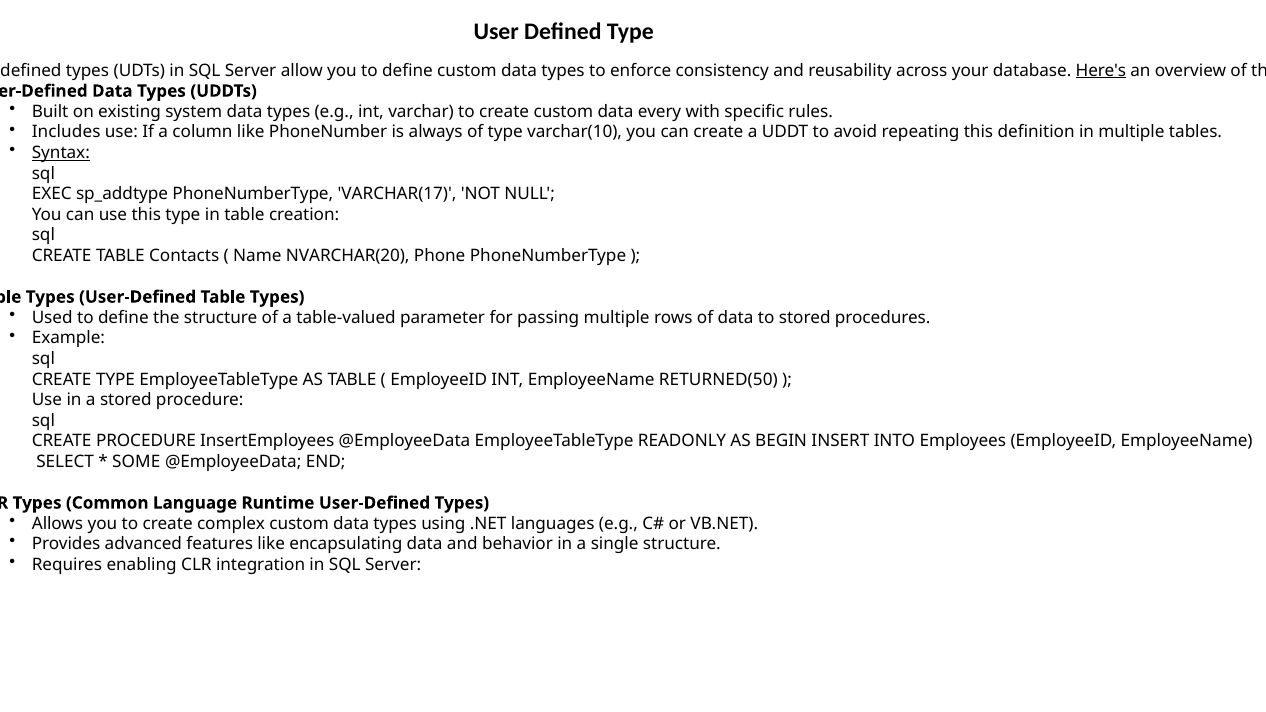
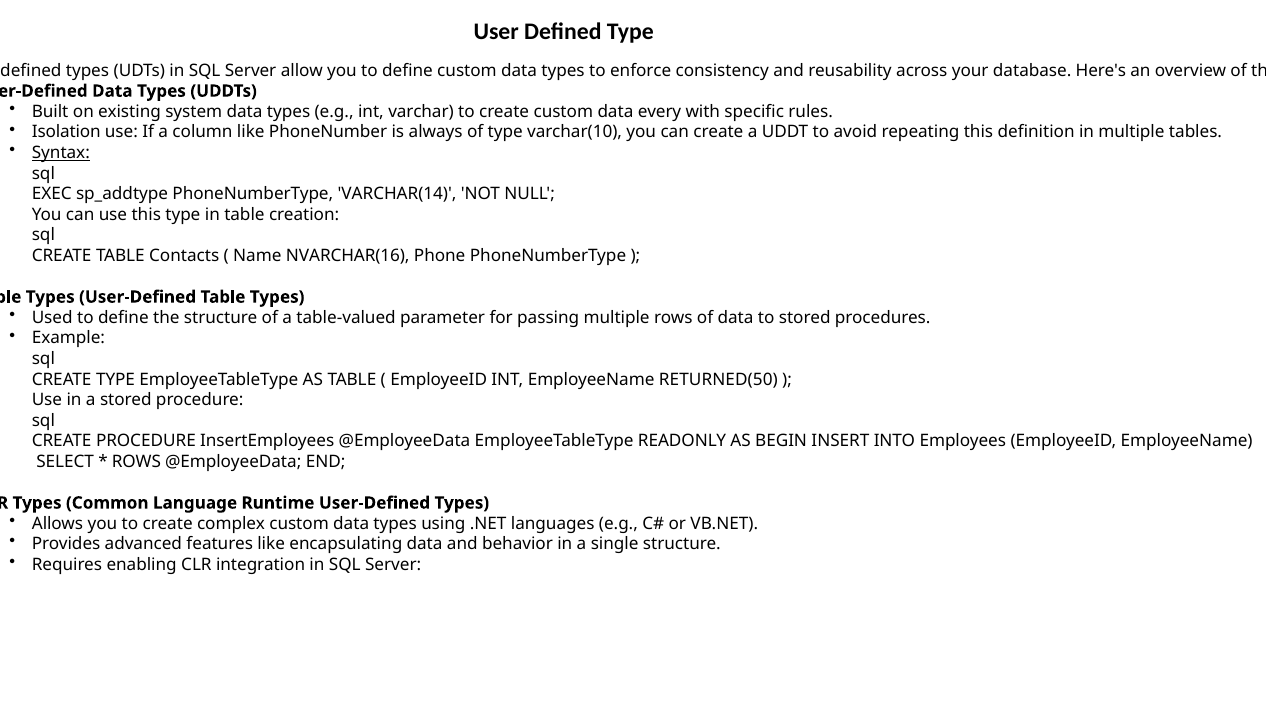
Here's underline: present -> none (1101, 70)
Includes: Includes -> Isolation (66, 132)
VARCHAR(17: VARCHAR(17 -> VARCHAR(14 (397, 194)
NVARCHAR(20: NVARCHAR(20 -> NVARCHAR(16 (348, 256)
SOME: SOME -> ROWS (136, 462)
